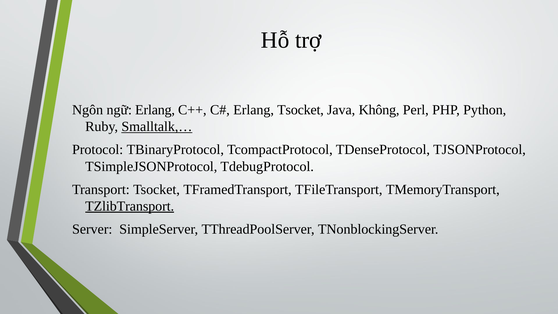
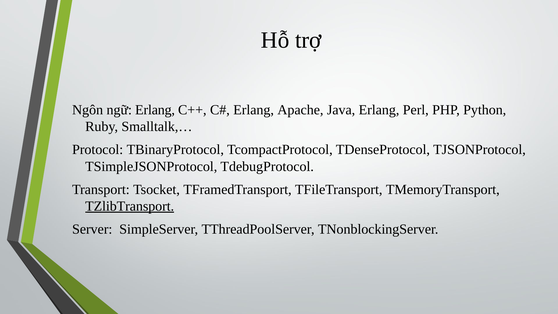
Erlang Tsocket: Tsocket -> Apache (300, 110)
Java Không: Không -> Erlang (379, 110)
Smalltalk,… underline: present -> none (157, 127)
